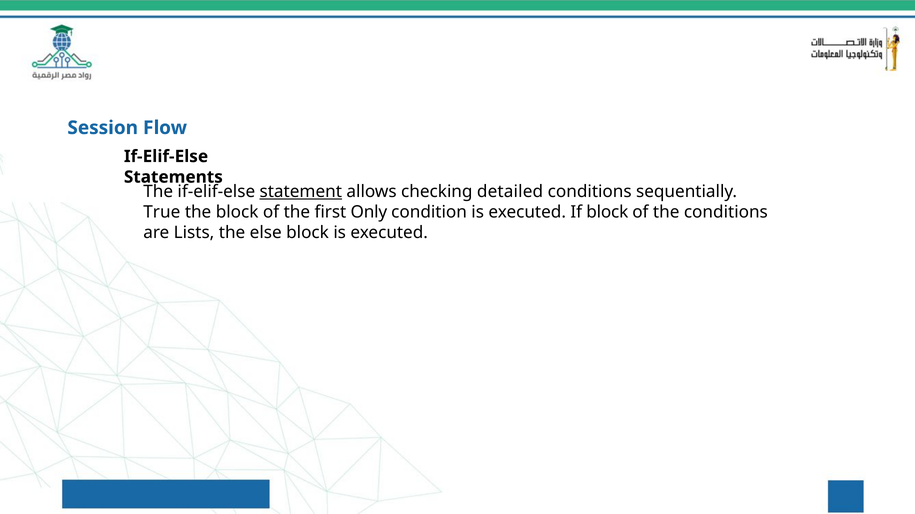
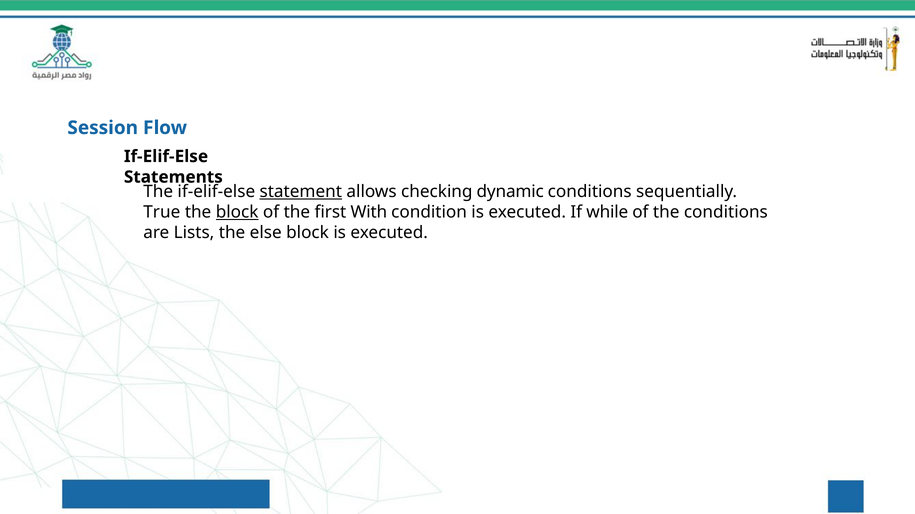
detailed: detailed -> dynamic (510, 192)
block underline: none -> present (237, 213)
Only: Only -> With (369, 213)
If block: block -> while (607, 213)
